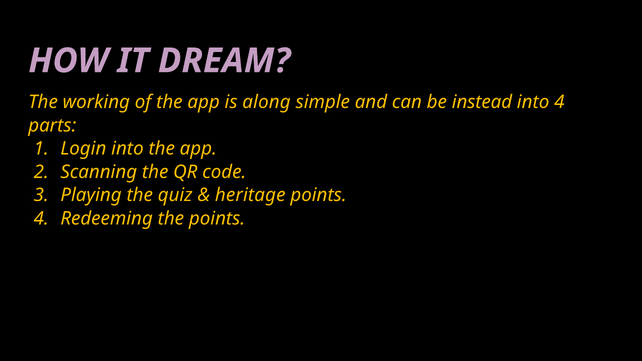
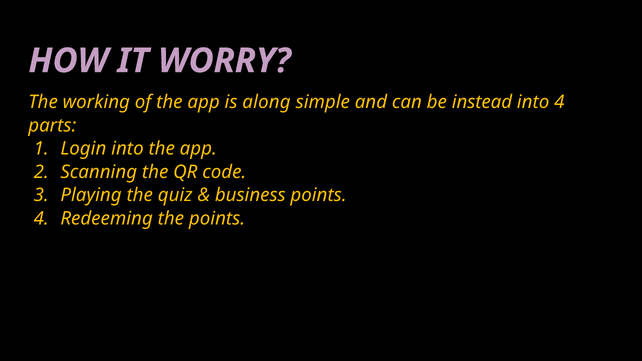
DREAM: DREAM -> WORRY (224, 61)
heritage: heritage -> business (250, 195)
